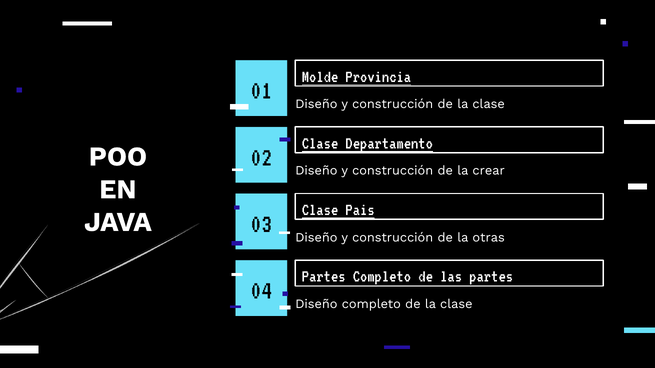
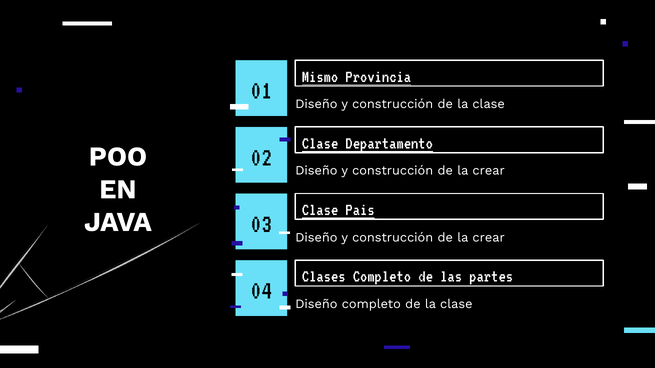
Molde: Molde -> Mismo (320, 76)
otras: otras -> crear (489, 238)
Partes: Partes -> Clases (324, 276)
